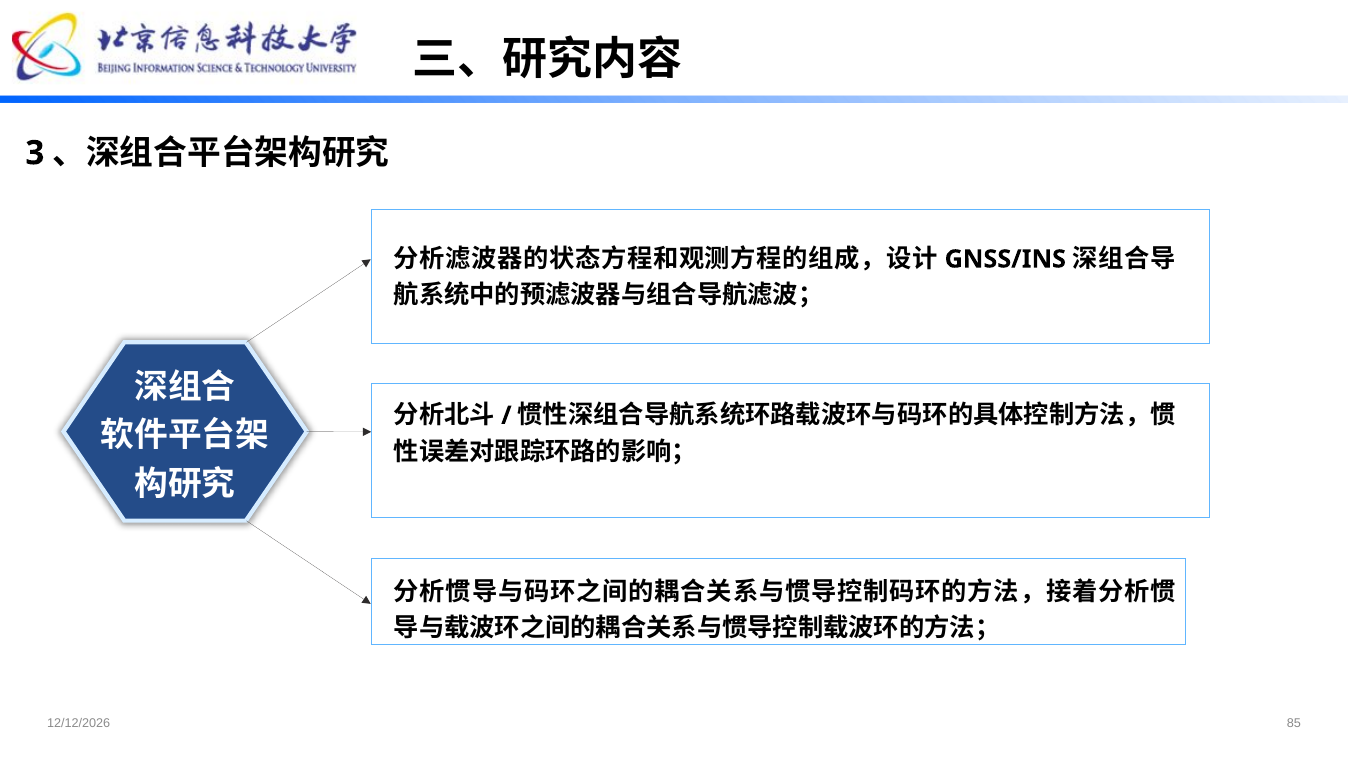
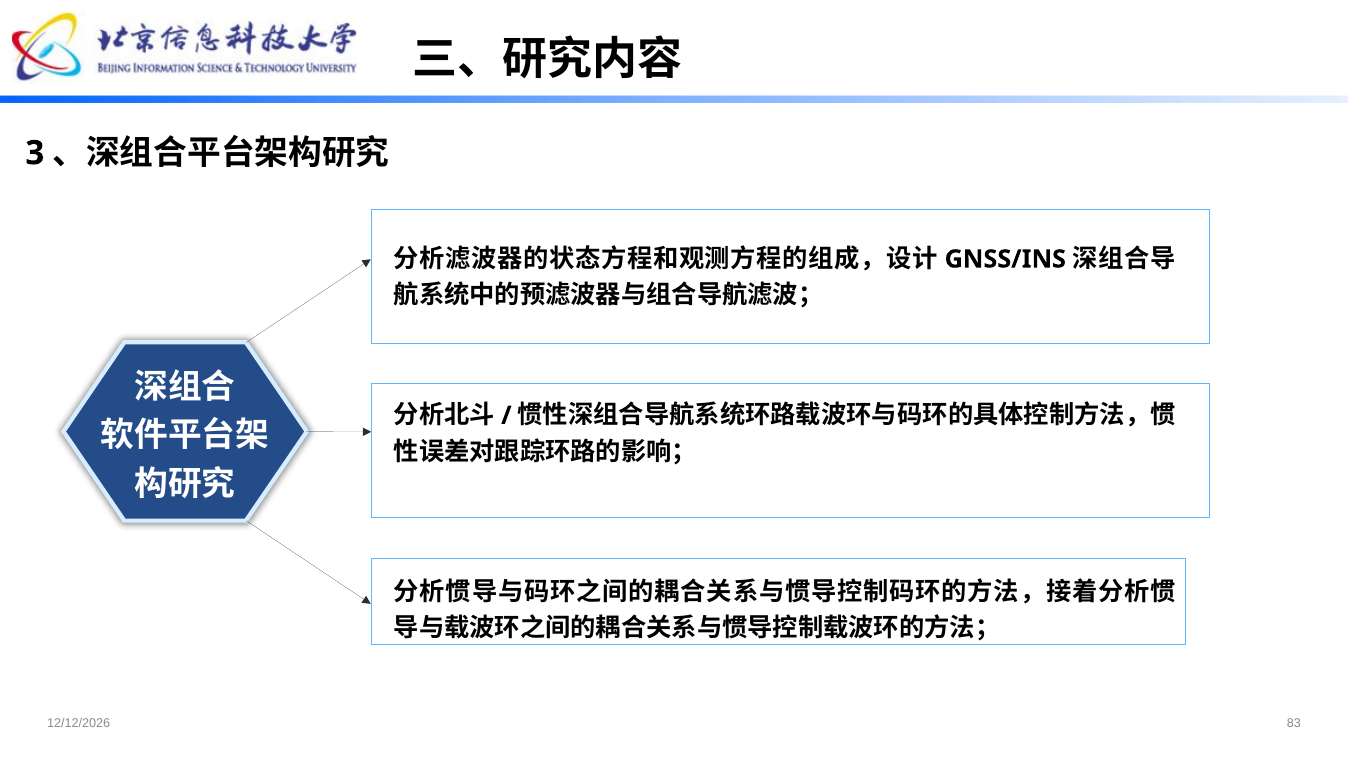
85: 85 -> 83 (1294, 724)
